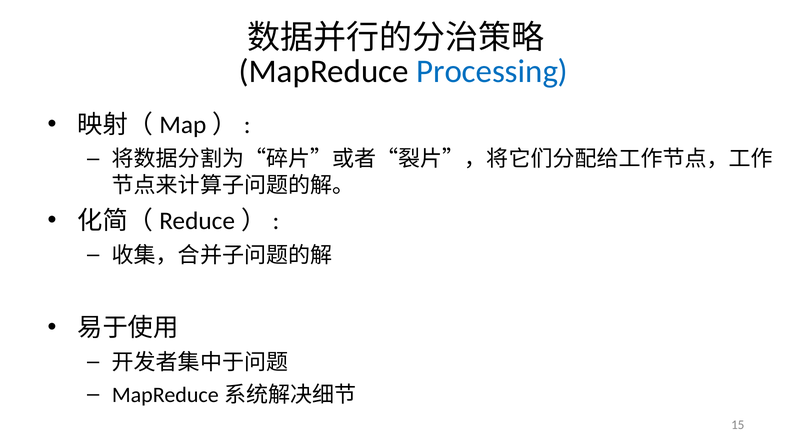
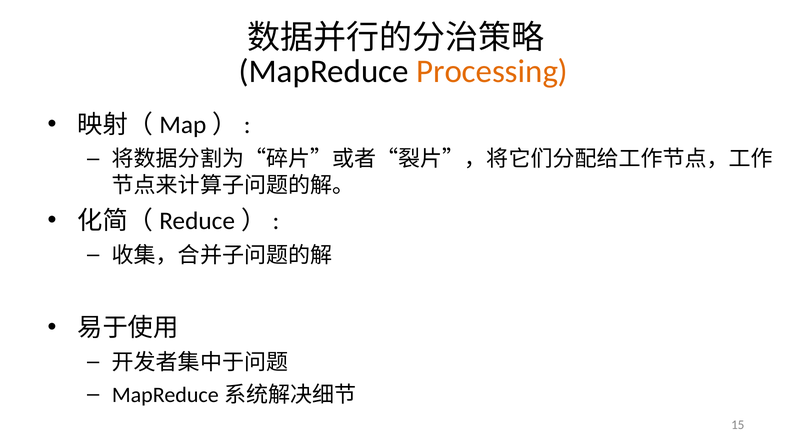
Processing colour: blue -> orange (492, 71)
